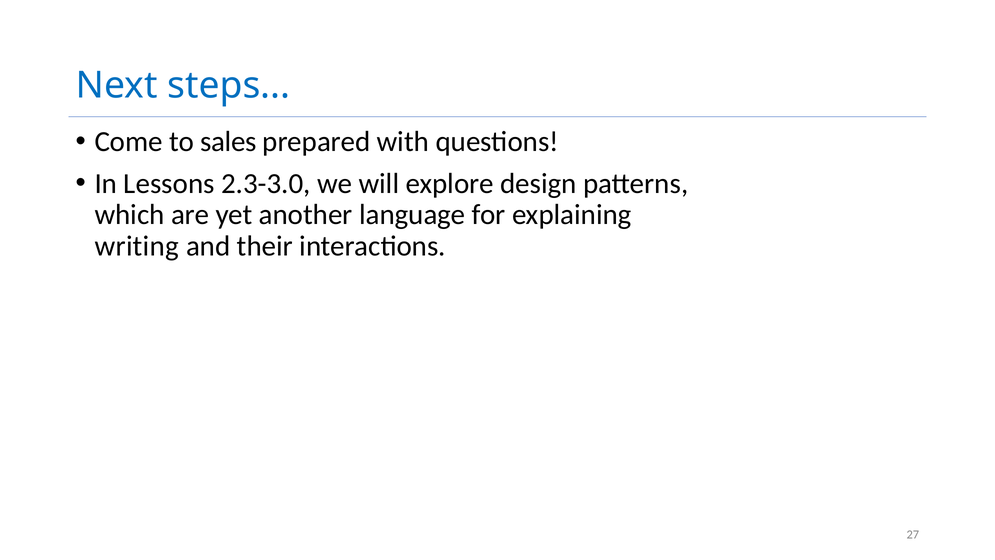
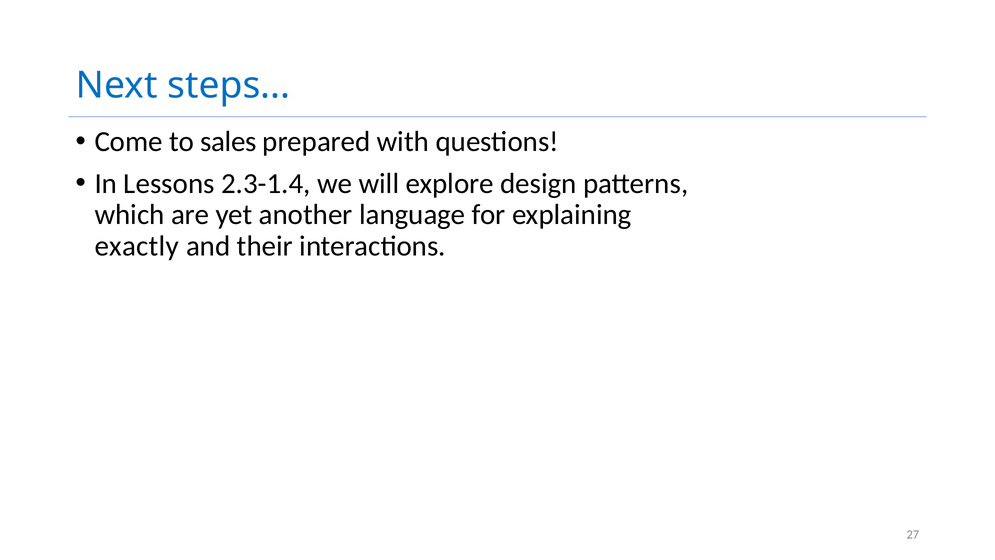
2.3-3.0: 2.3-3.0 -> 2.3-1.4 (266, 183)
writing: writing -> exactly (137, 246)
